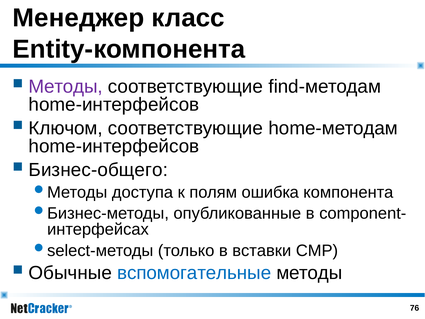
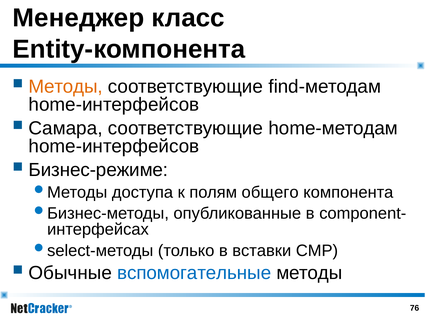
Методы colour: purple -> orange (66, 86)
Ключом: Ключом -> Самара (66, 128)
Бизнес-общего: Бизнес-общего -> Бизнес-режиме (98, 170)
ошибка: ошибка -> общего (270, 192)
